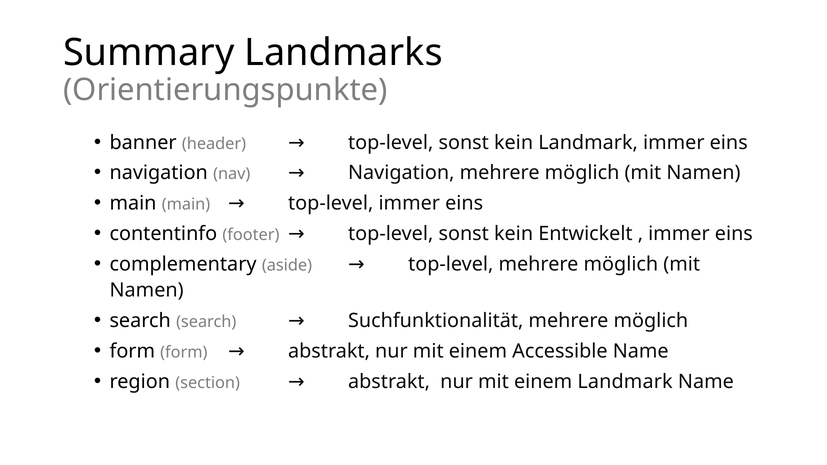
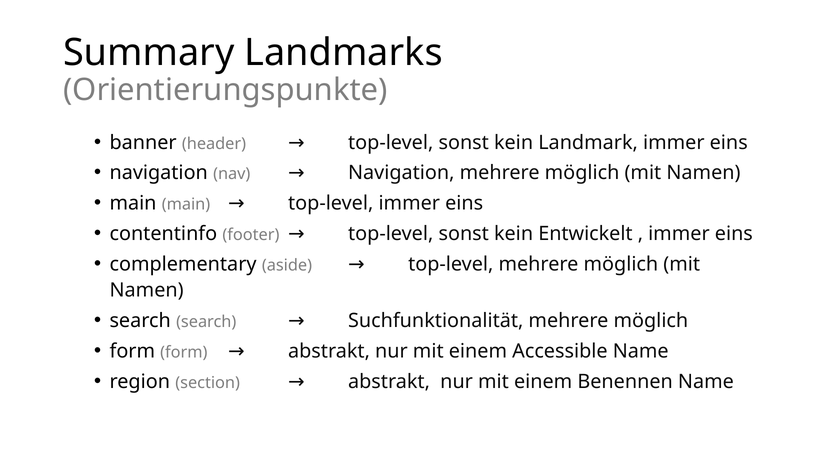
einem Landmark: Landmark -> Benennen (625, 382)
